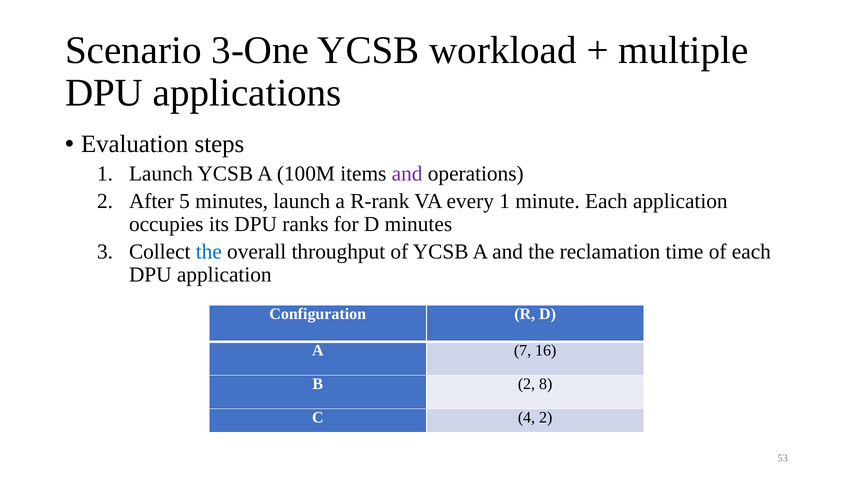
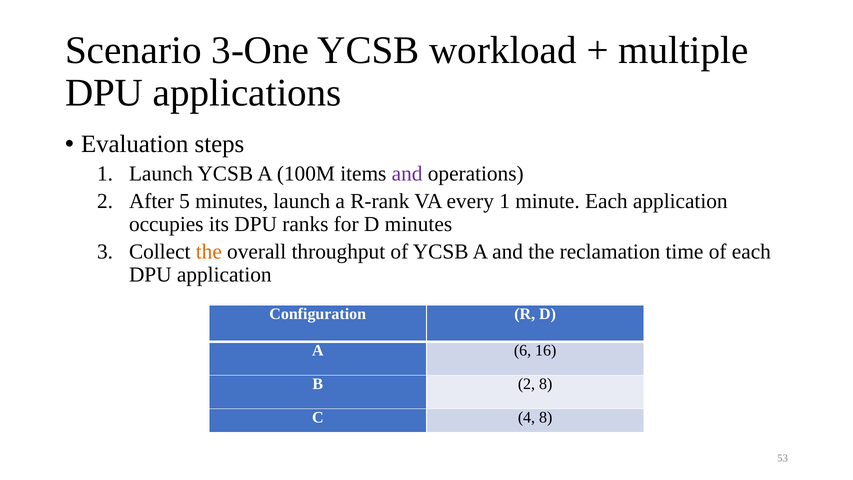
the colour: blue -> orange (209, 252)
7: 7 -> 6 (523, 350)
4 2: 2 -> 8 (546, 418)
